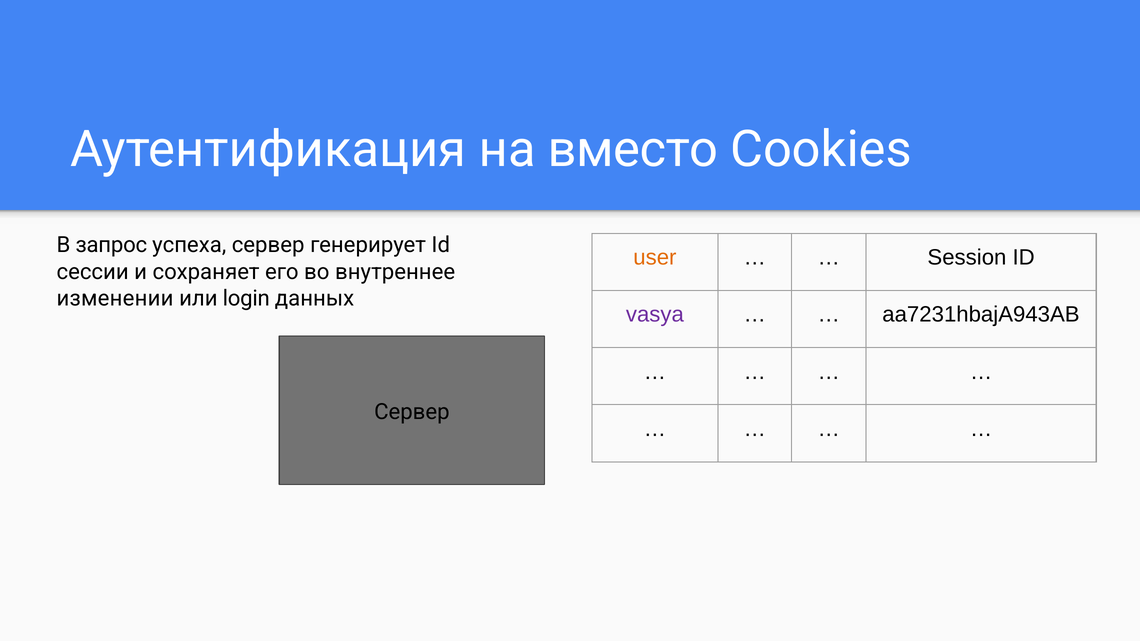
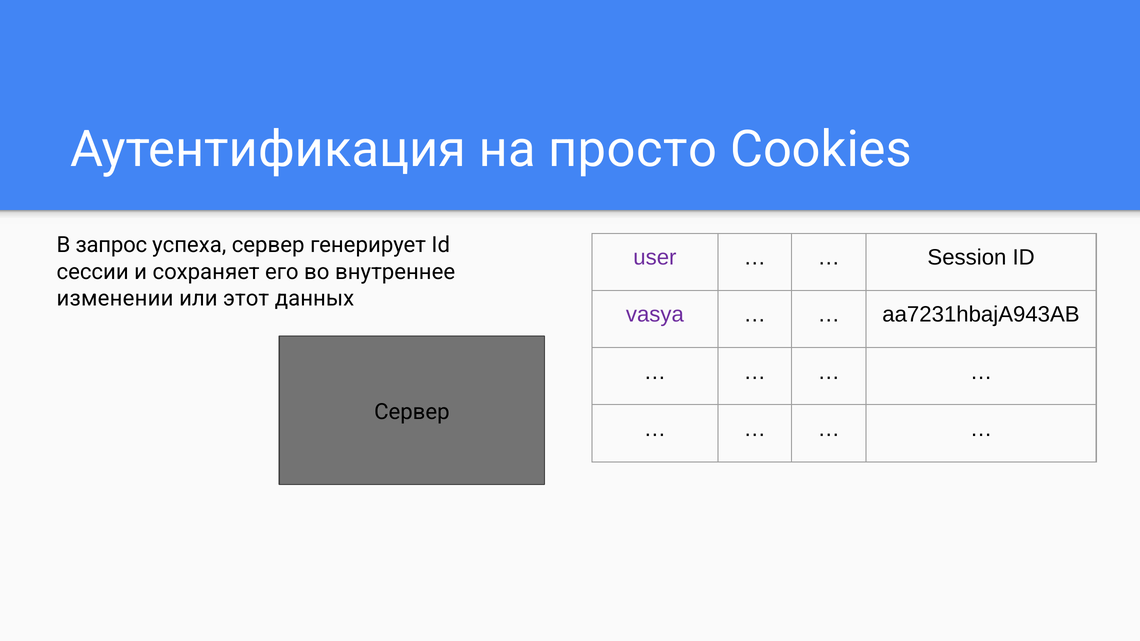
вместо: вместо -> просто (633, 150)
user colour: orange -> purple (655, 258)
login: login -> этот (246, 298)
